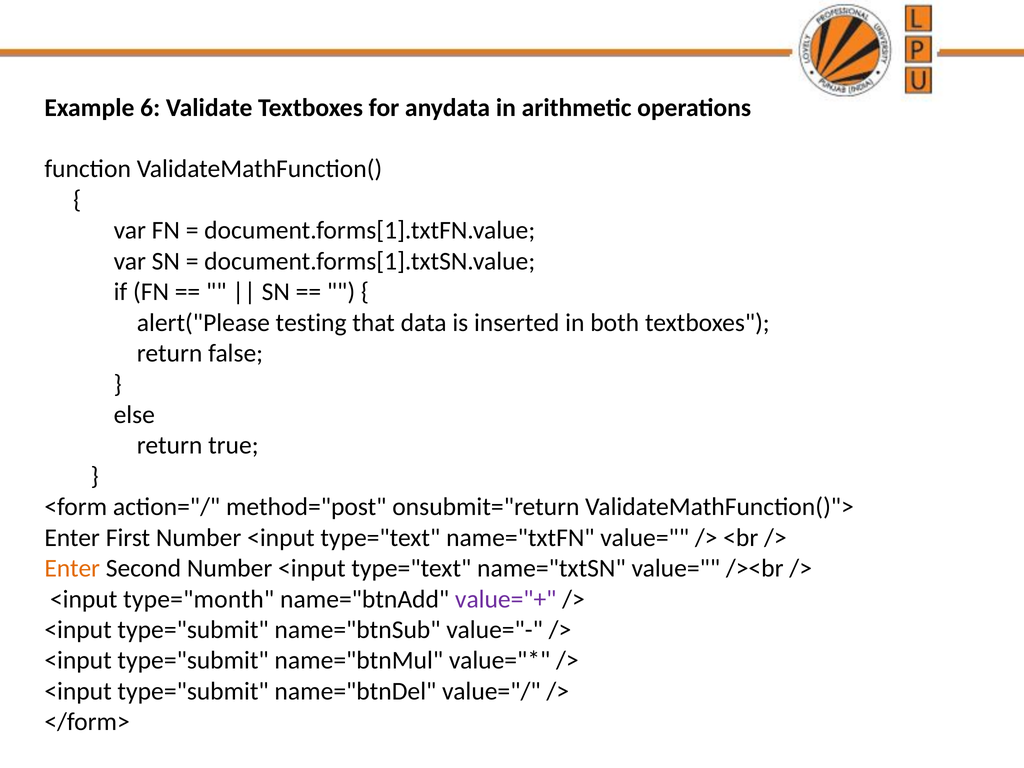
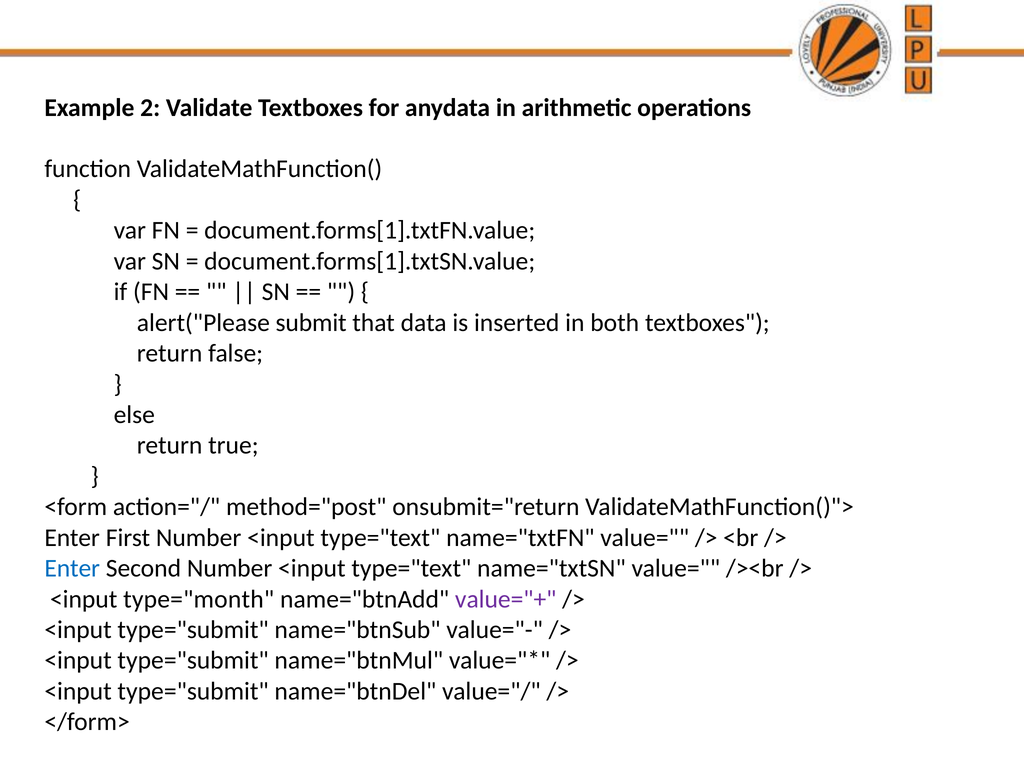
6: 6 -> 2 (150, 108)
testing: testing -> submit (311, 323)
Enter colour: orange -> blue (72, 568)
